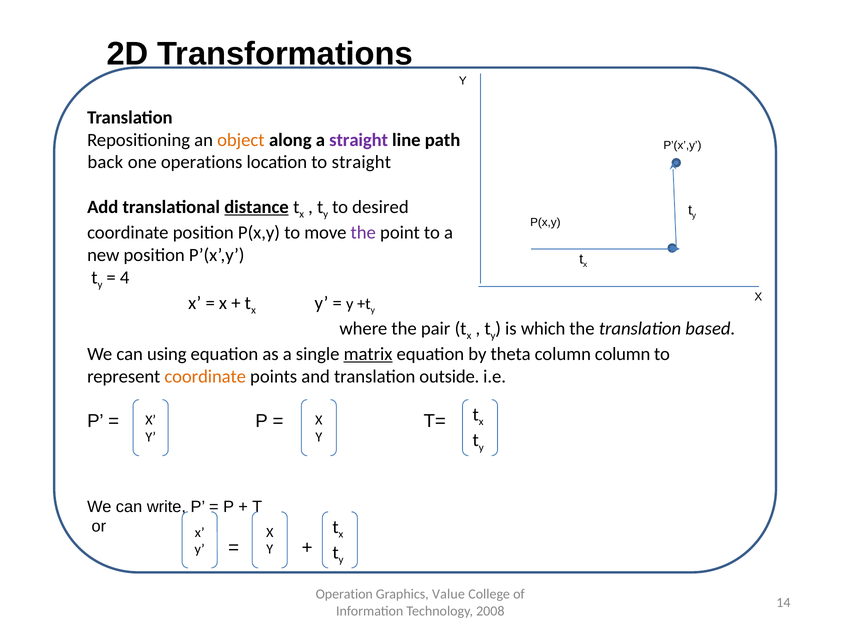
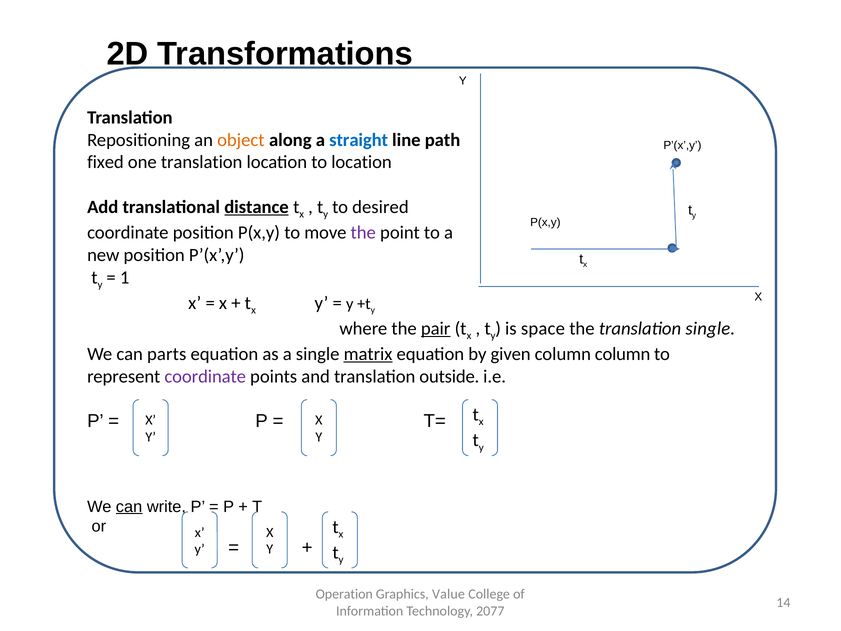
straight colour: purple -> blue (359, 140)
back: back -> fixed (105, 162)
one operations: operations -> translation (202, 162)
to straight: straight -> location (362, 162)
4: 4 -> 1 (125, 277)
pair underline: none -> present (436, 328)
which: which -> space (543, 328)
translation based: based -> single (710, 328)
using: using -> parts (167, 354)
theta: theta -> given (511, 354)
coordinate colour: orange -> purple (205, 376)
can underline: none -> present (129, 506)
2008: 2008 -> 2077 (490, 611)
